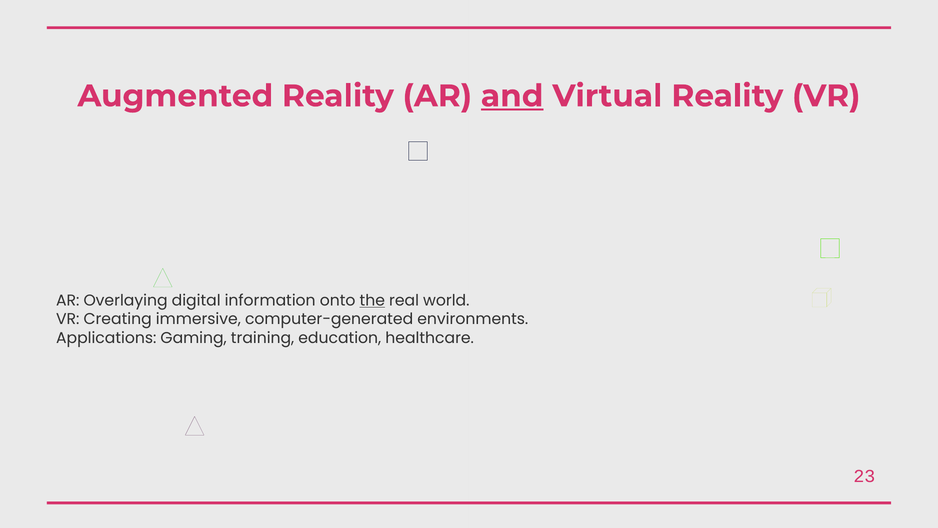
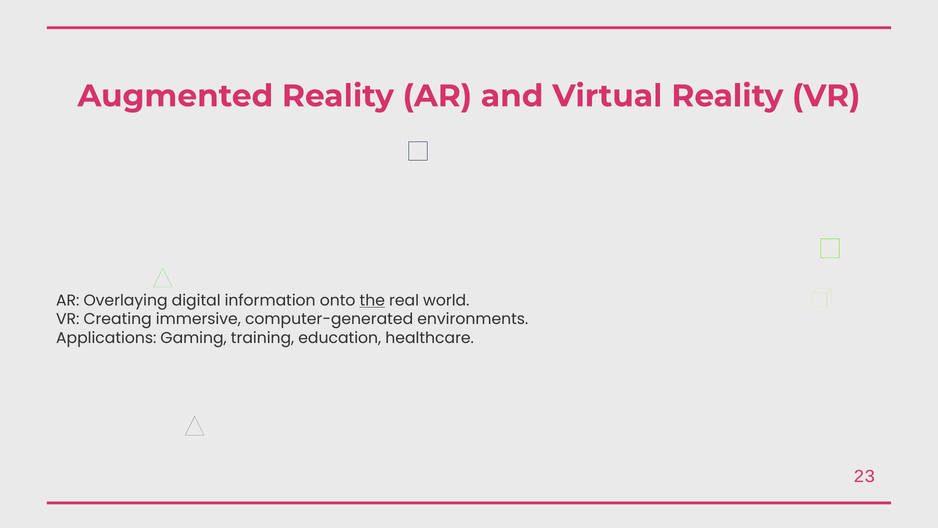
and underline: present -> none (512, 96)
